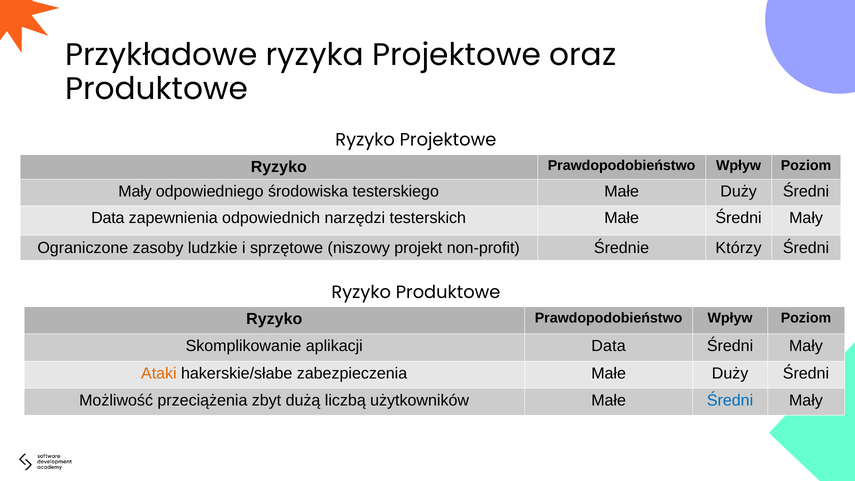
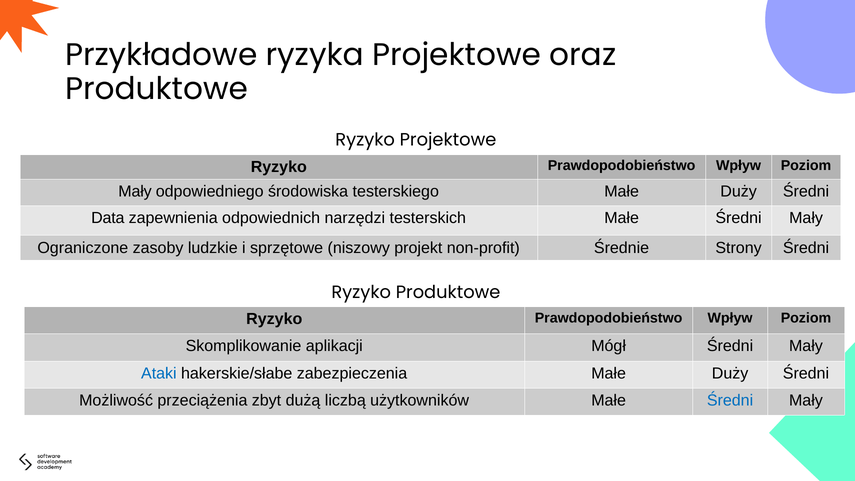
Którzy: Którzy -> Strony (739, 248)
aplikacji Data: Data -> Mógł (609, 346)
Ataki colour: orange -> blue (159, 373)
